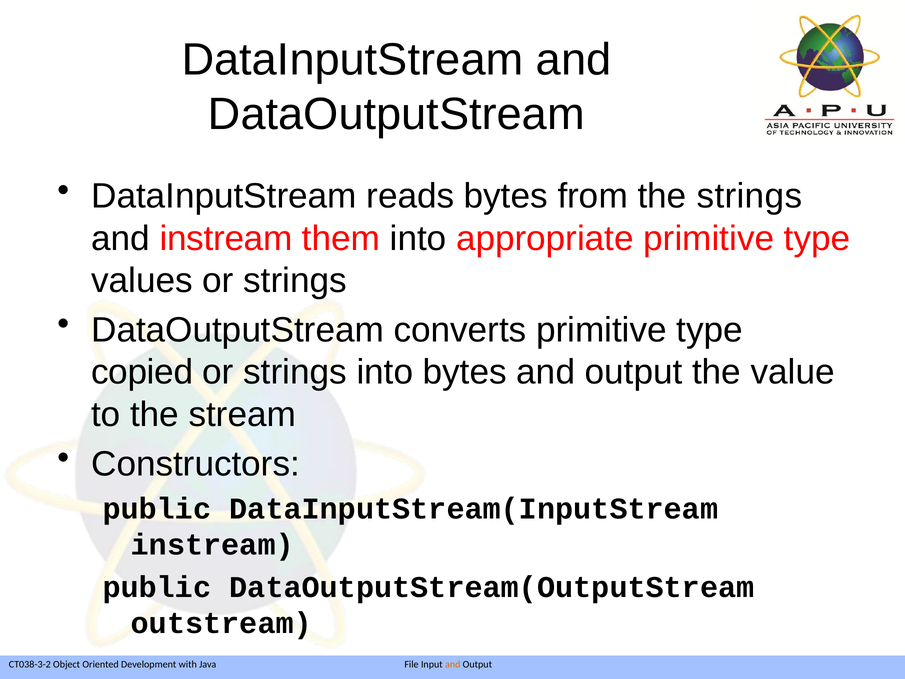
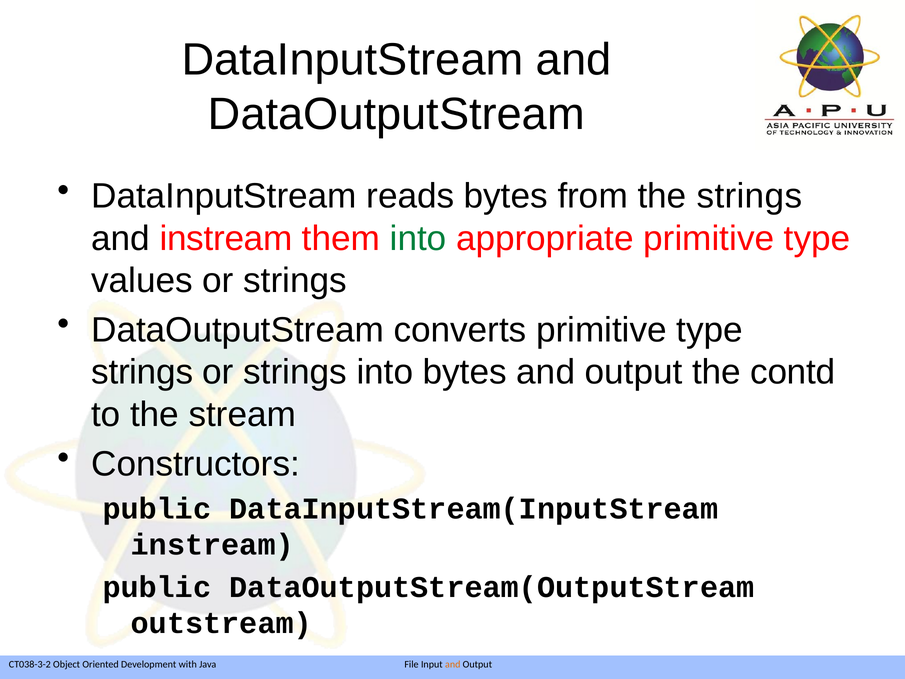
into colour: black -> green (418, 238)
copied: copied -> strings (142, 372)
value: value -> contd (793, 372)
